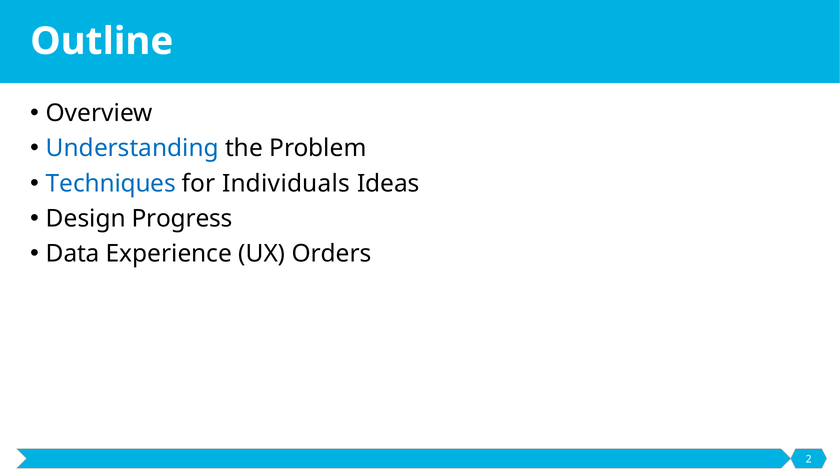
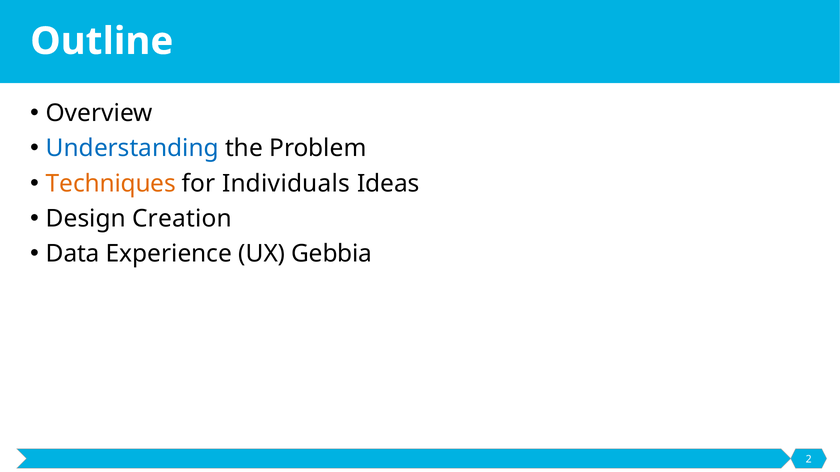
Techniques colour: blue -> orange (111, 184)
Progress: Progress -> Creation (182, 219)
Orders: Orders -> Gebbia (332, 254)
